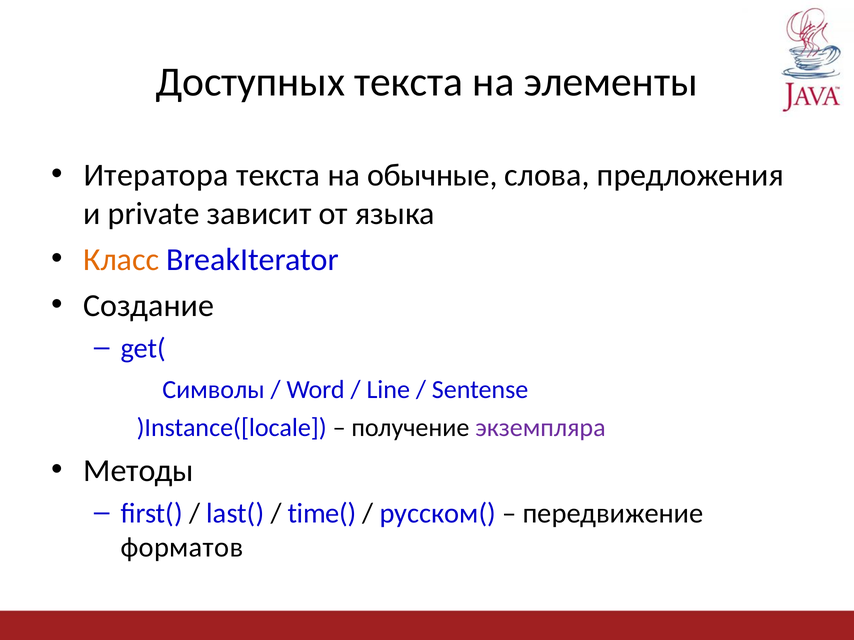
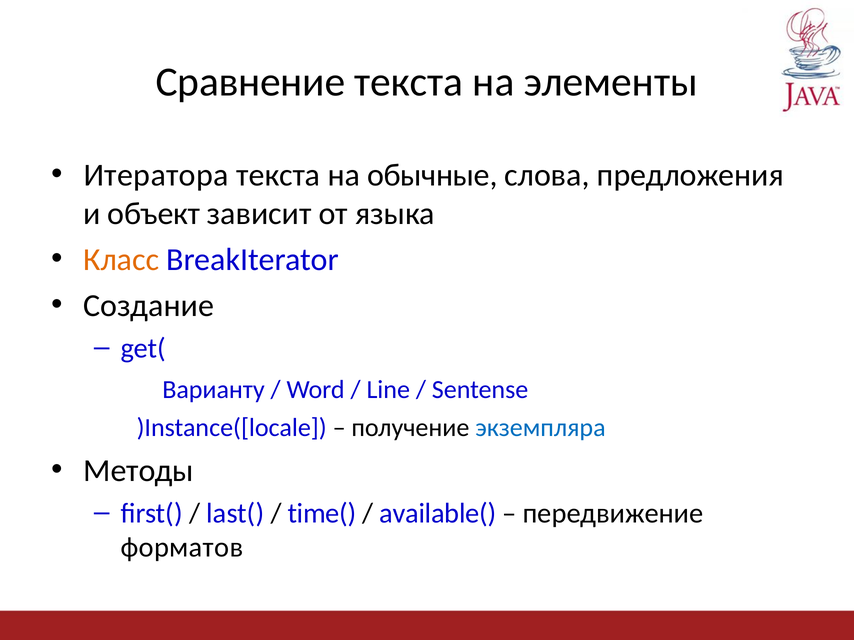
Доступных: Доступных -> Сравнение (250, 82)
private: private -> объект (154, 214)
Символы: Символы -> Варианту (213, 390)
экземпляра colour: purple -> blue (540, 428)
русском(: русском( -> available( (438, 514)
